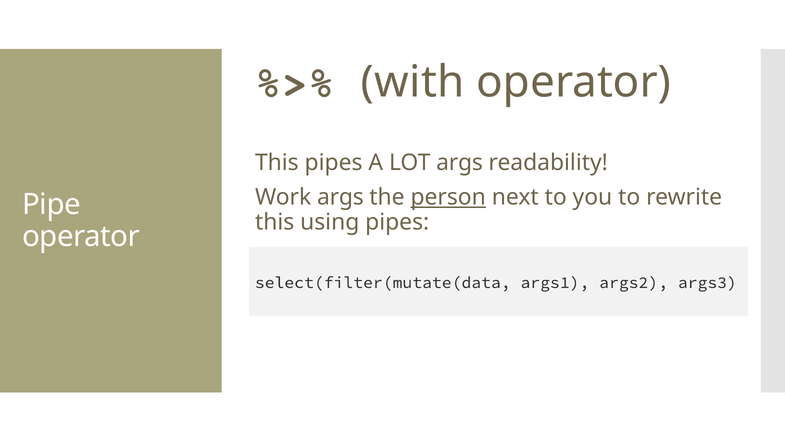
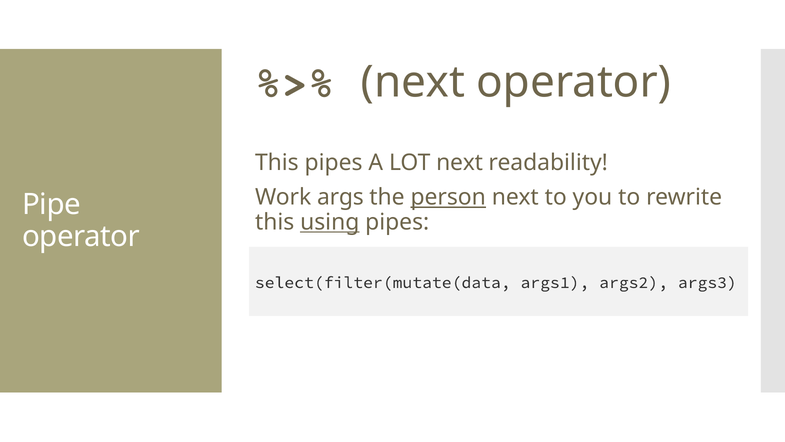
with: with -> next (413, 82)
LOT args: args -> next (460, 163)
using underline: none -> present (330, 222)
